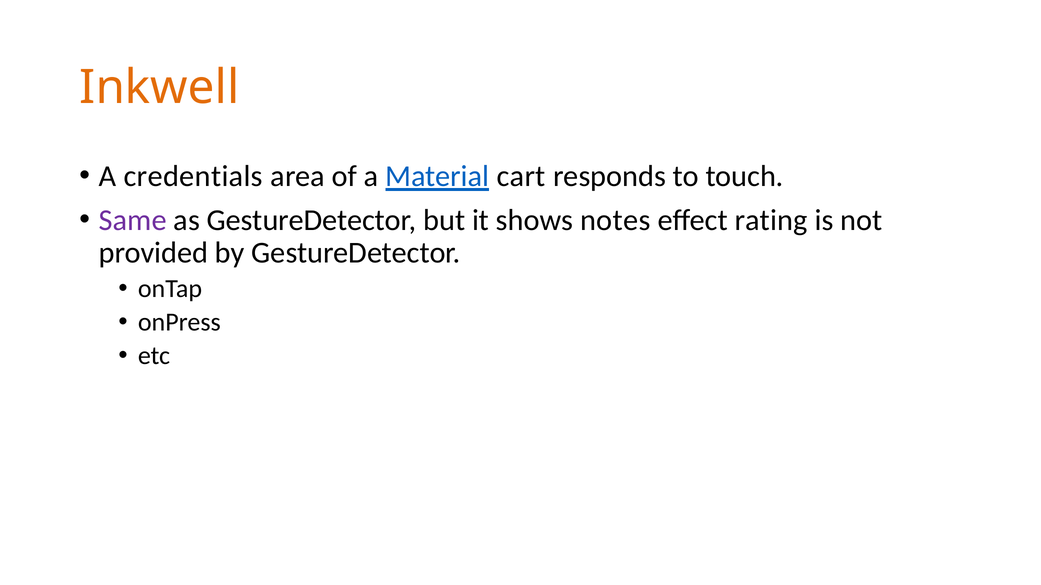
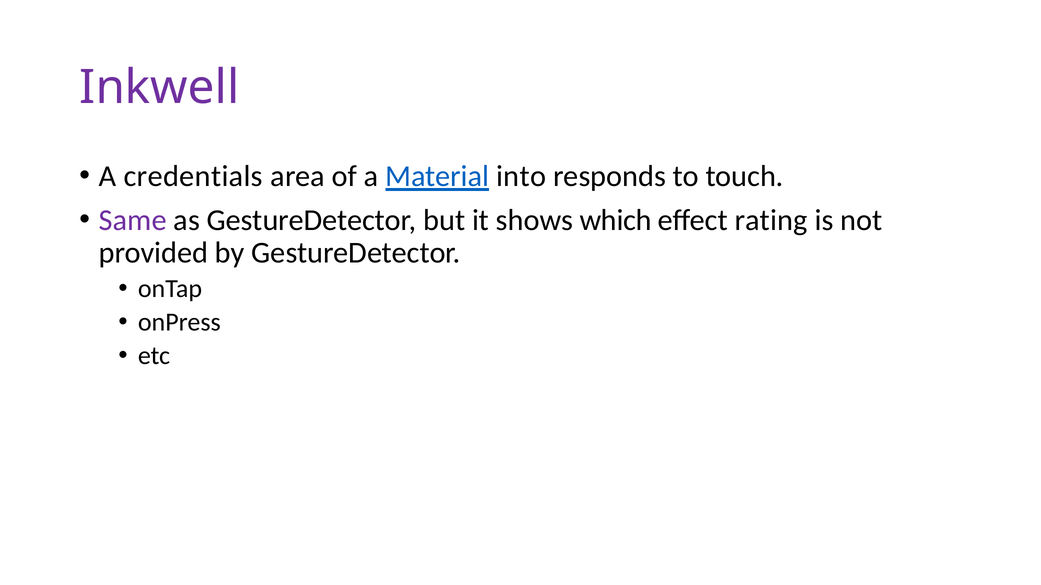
Inkwell colour: orange -> purple (159, 87)
cart: cart -> into (521, 176)
notes: notes -> which (616, 220)
